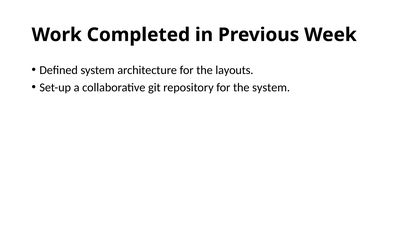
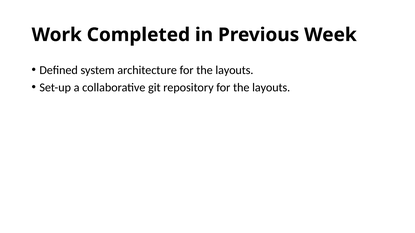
repository for the system: system -> layouts (271, 88)
